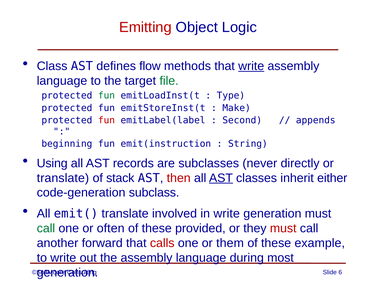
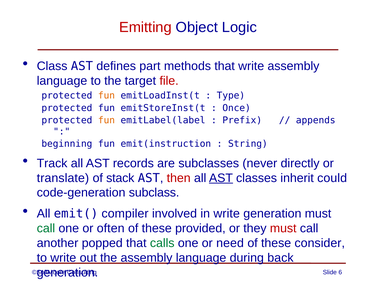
flow: flow -> part (150, 66)
write underline: present -> none (251, 66)
file colour: green -> red (169, 81)
fun colour: green -> orange (106, 96)
Make: Make -> Once (237, 108)
fun colour: red -> orange (106, 120)
Second: Second -> Prefix (242, 120)
Using: Using -> Track (52, 163)
either: either -> could (332, 178)
emit( translate: translate -> compiler (125, 214)
forward: forward -> popped (102, 243)
calls colour: red -> green (162, 243)
them: them -> need (230, 243)
example: example -> consider (320, 243)
most: most -> back (280, 258)
